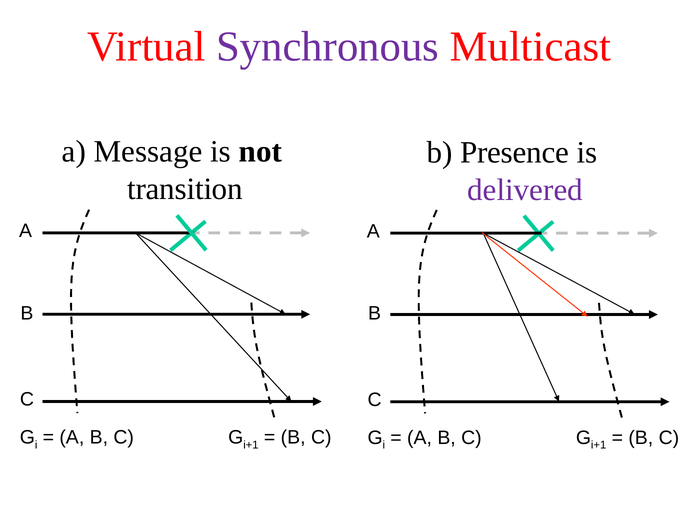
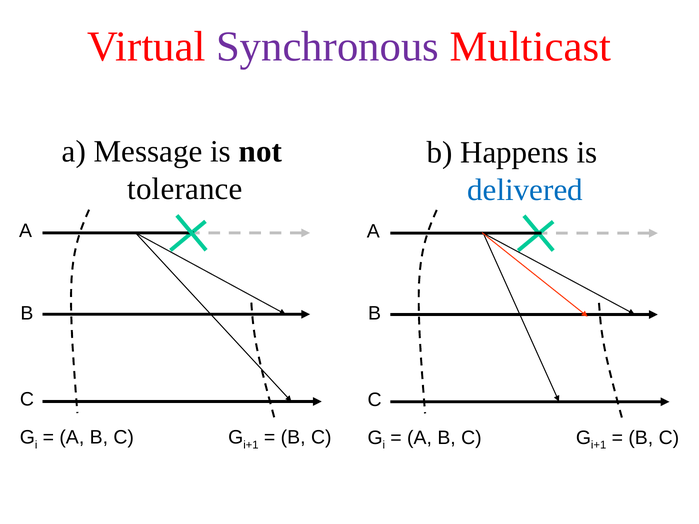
Presence: Presence -> Happens (515, 153)
transition: transition -> tolerance (185, 189)
delivered colour: purple -> blue (525, 190)
